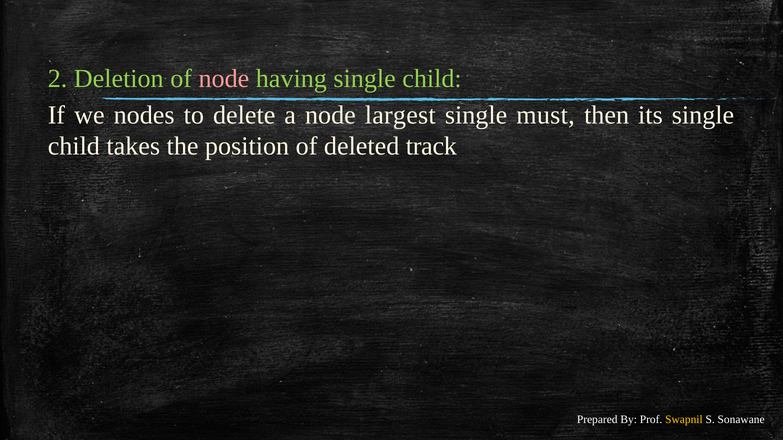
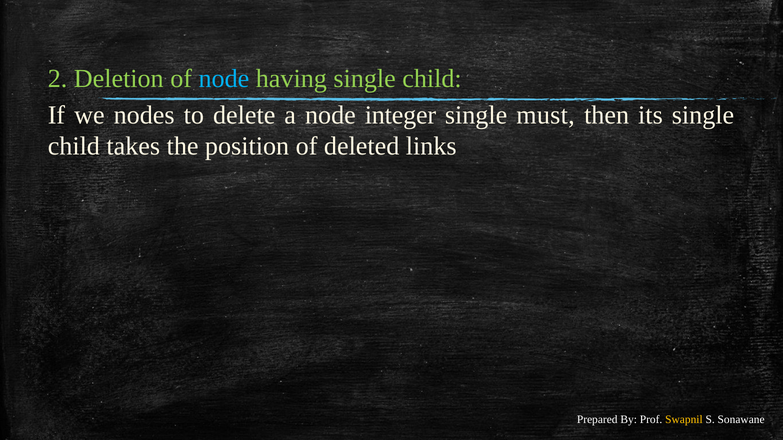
node colour: pink -> light blue (224, 79)
largest: largest -> integer (400, 115)
track: track -> links (431, 146)
